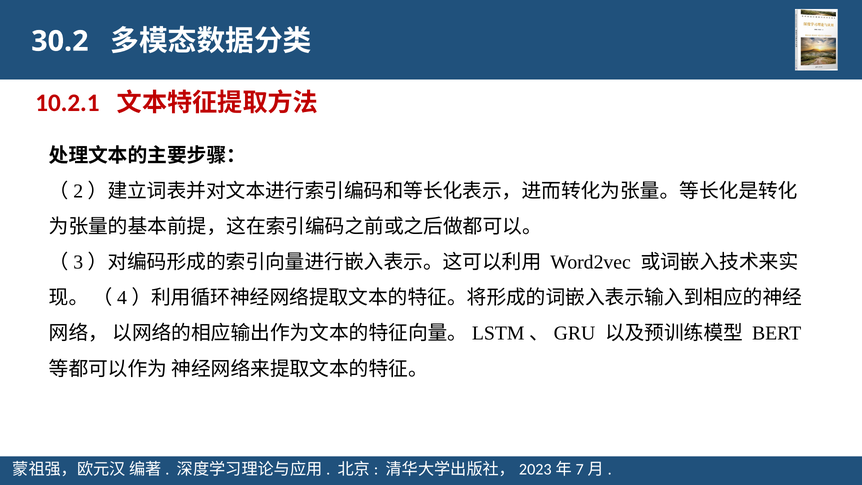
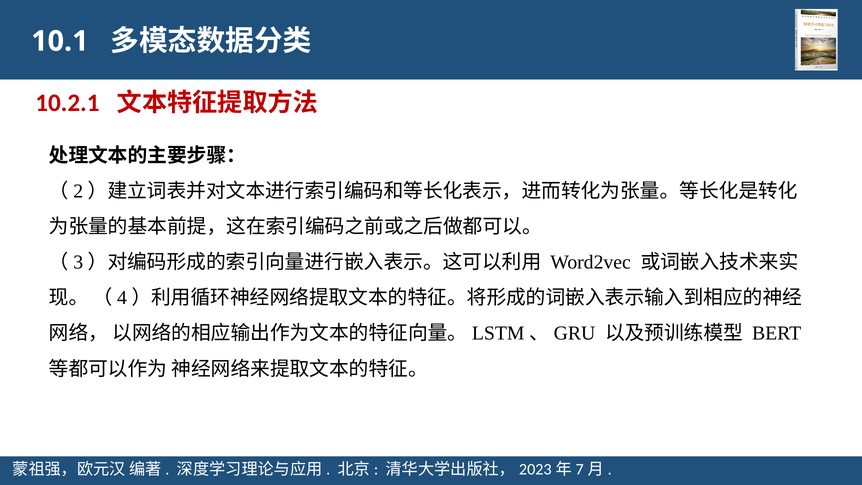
30.2: 30.2 -> 10.1 (60, 41)
